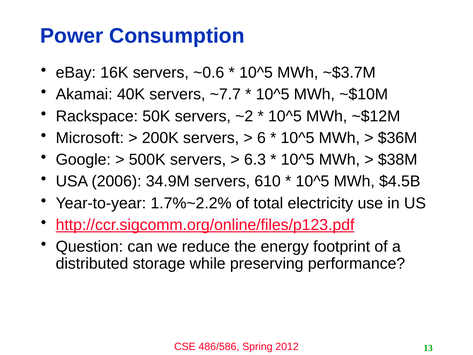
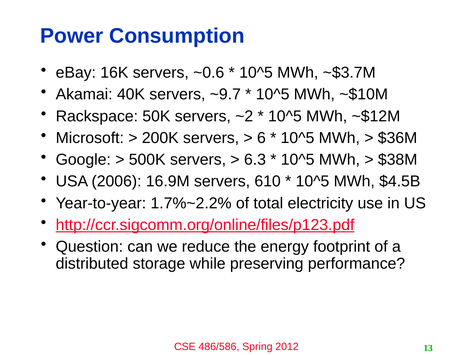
~7.7: ~7.7 -> ~9.7 (225, 94)
34.9M: 34.9M -> 16.9M (168, 181)
